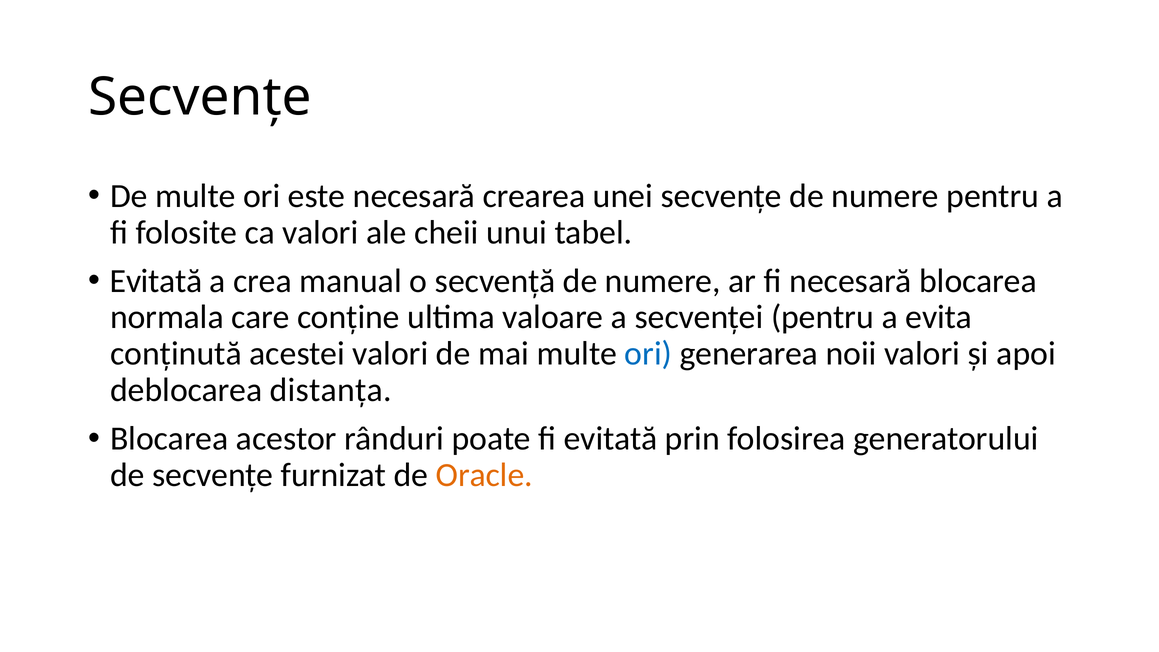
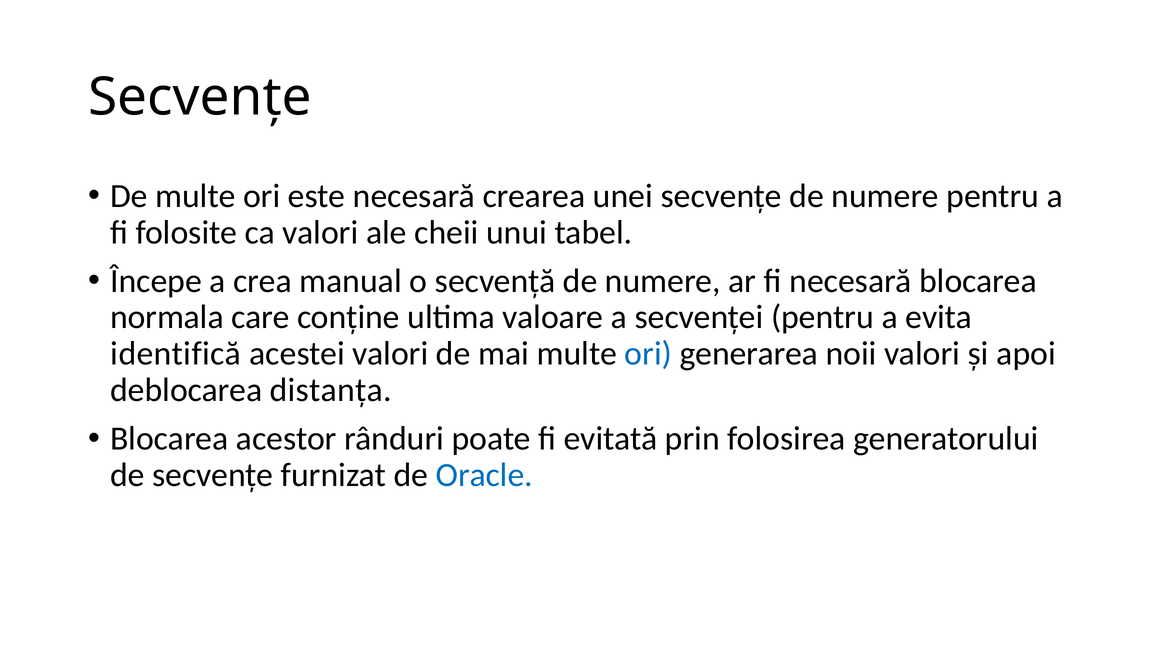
Evitată: Evitată -> Începe (156, 281)
conţinută: conţinută -> identifică (176, 354)
Oracle colour: orange -> blue (484, 475)
